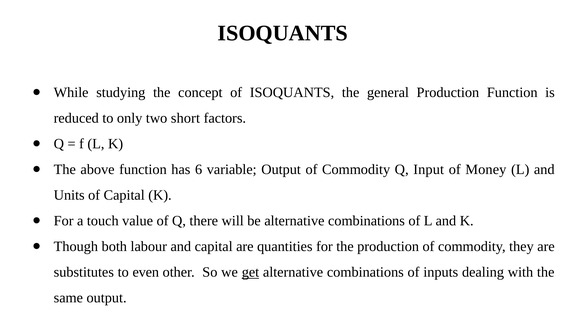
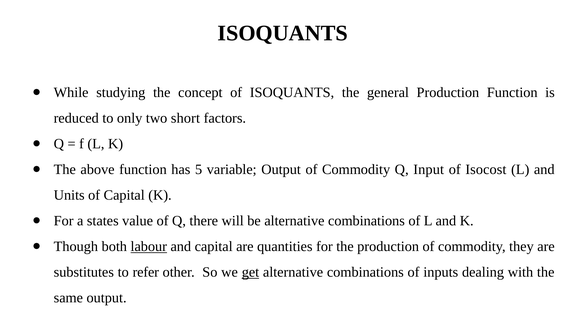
6: 6 -> 5 (199, 170)
Money: Money -> Isocost (486, 170)
touch: touch -> states (103, 221)
labour underline: none -> present (149, 247)
even: even -> refer (146, 272)
